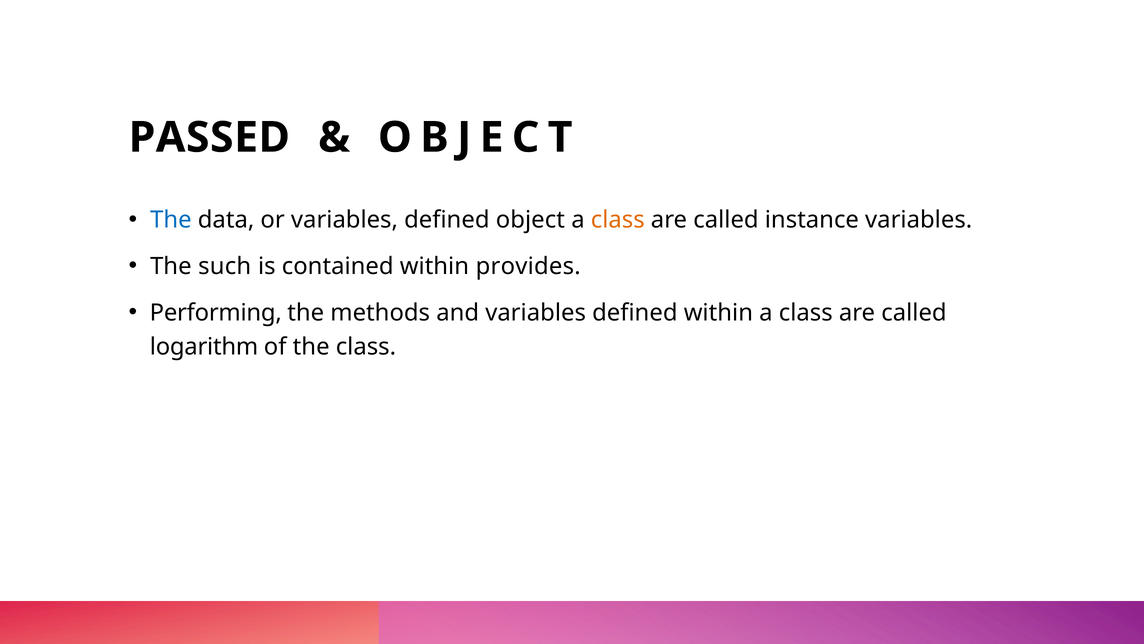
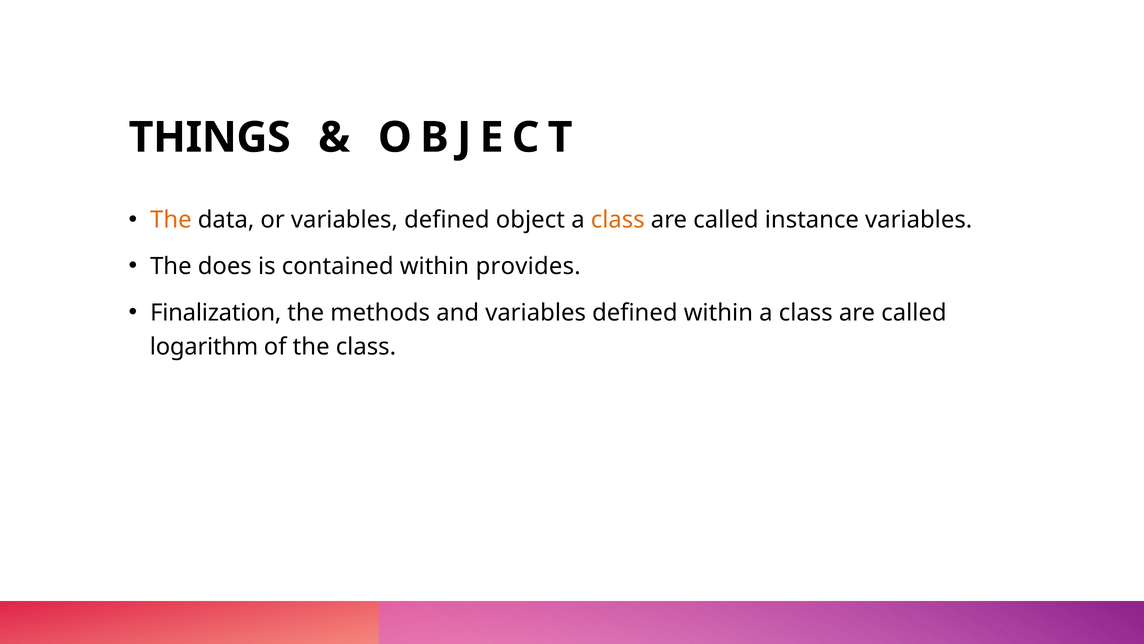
PASSED: PASSED -> THINGS (210, 137)
The colour: blue -> orange (171, 220)
such: such -> does (225, 266)
Performing: Performing -> Finalization (216, 312)
